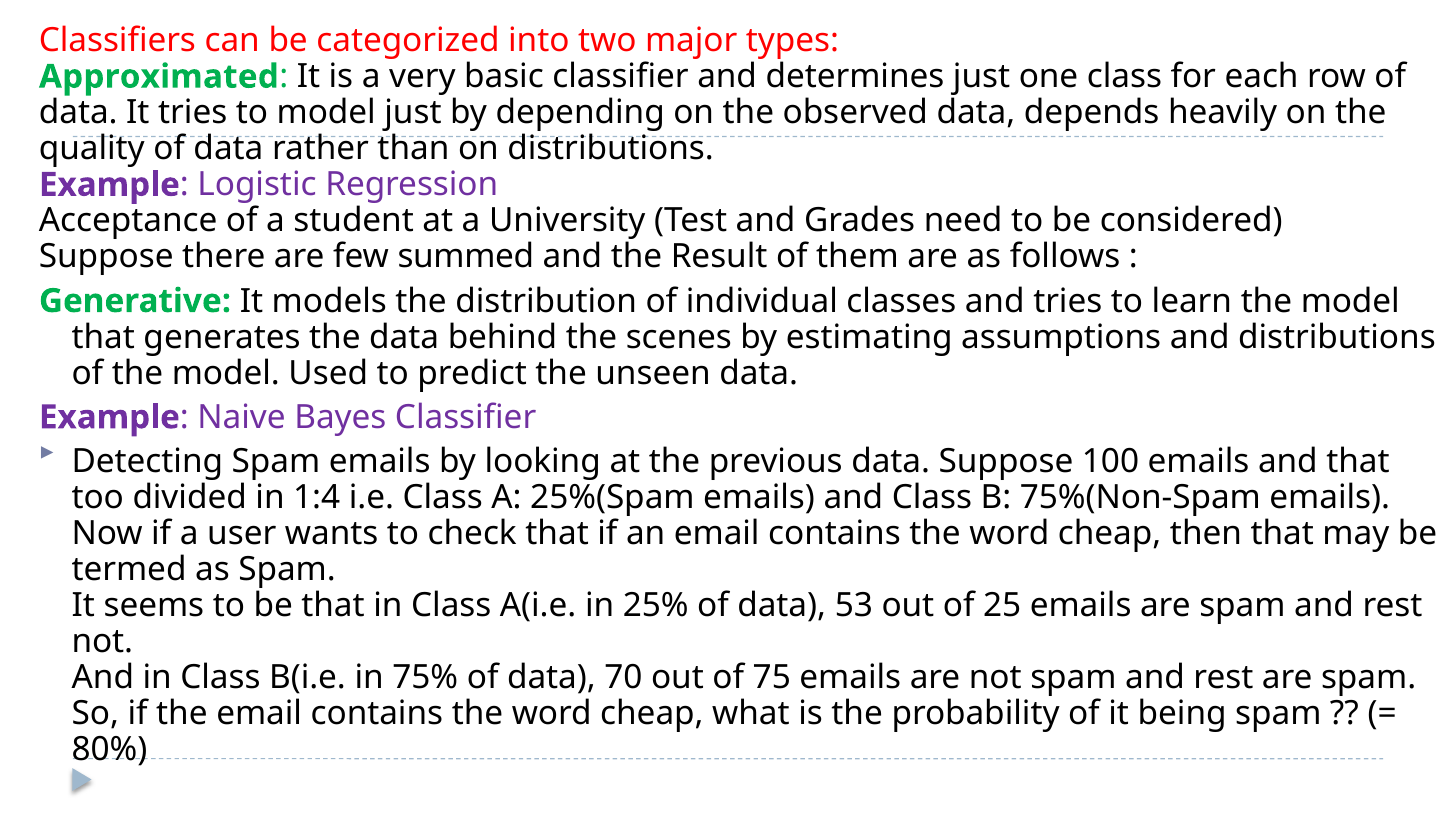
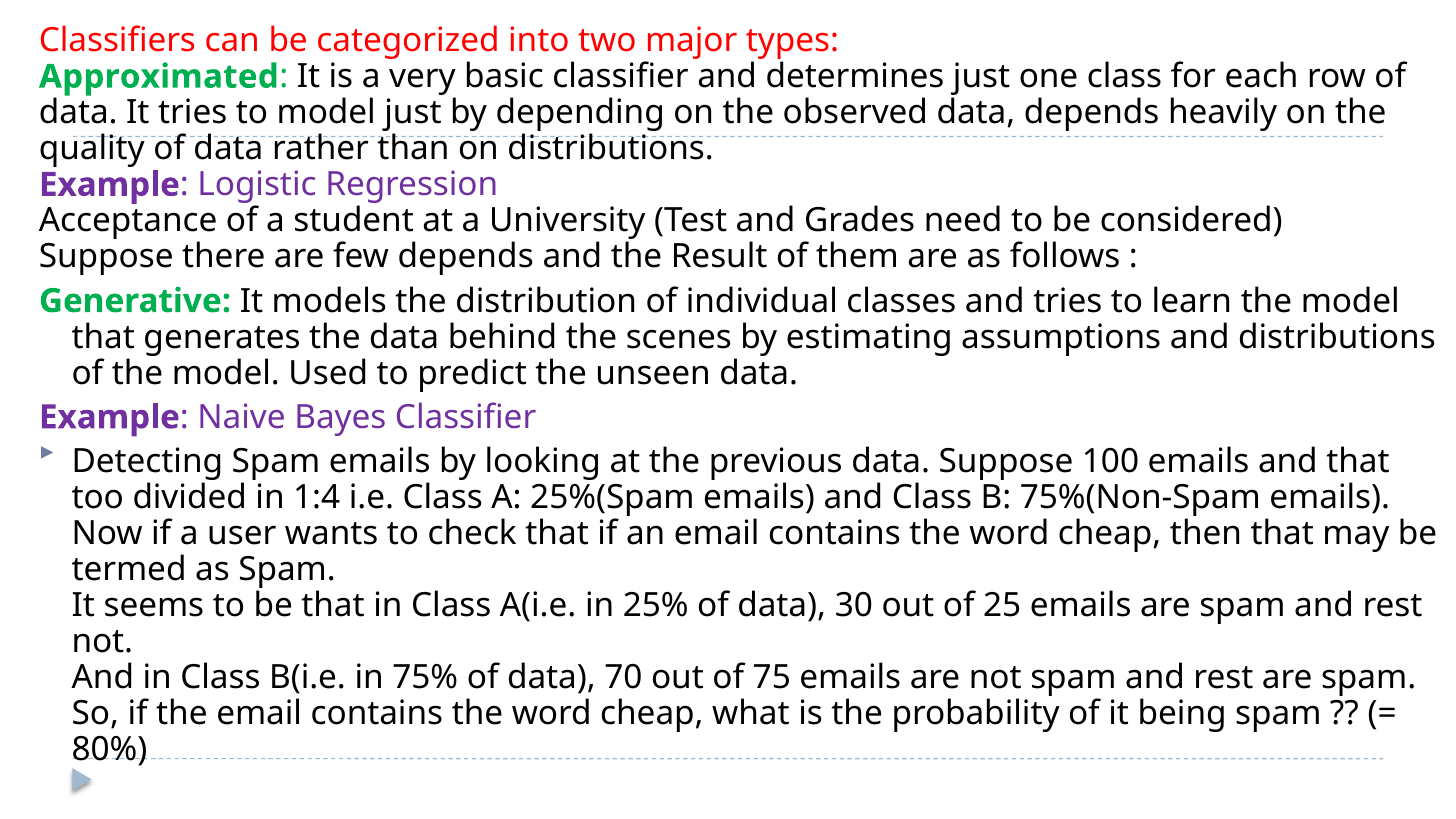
few summed: summed -> depends (466, 257)
53: 53 -> 30 (854, 606)
